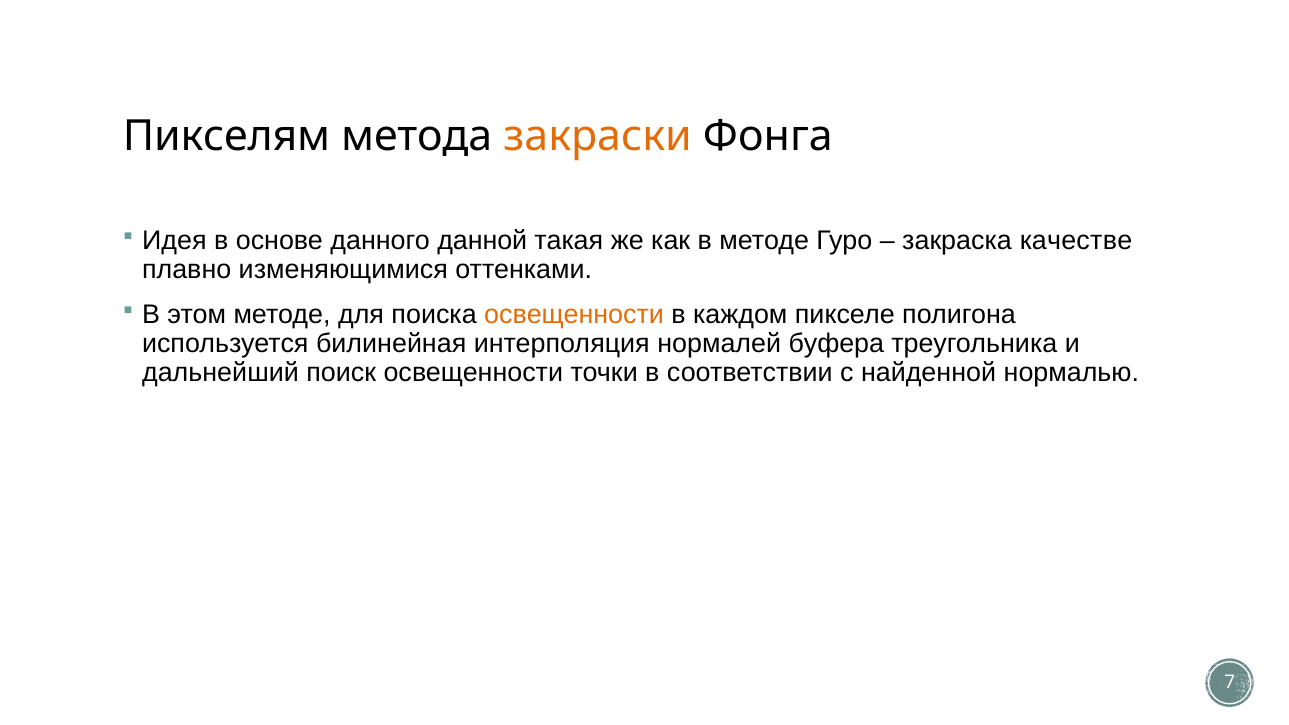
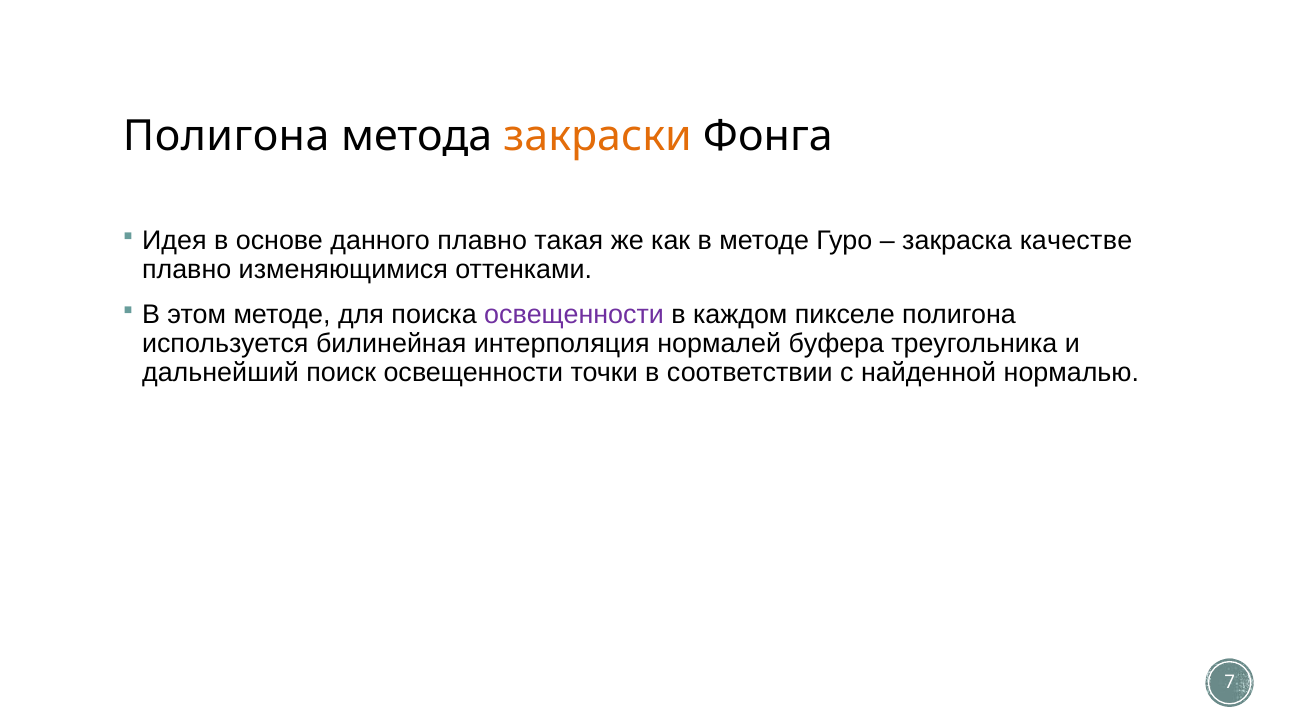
Пикселям: Пикселям -> Полигона (226, 136)
данного данной: данной -> плавно (482, 241)
освещенности colour: orange -> purple (574, 315)
